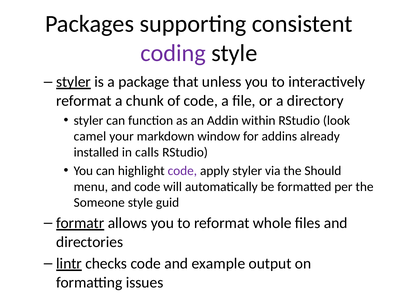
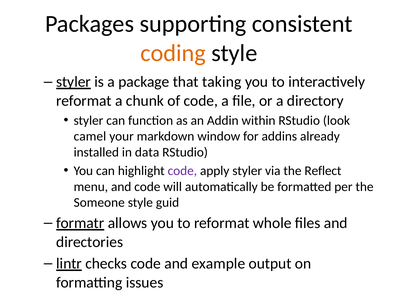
coding colour: purple -> orange (173, 53)
unless: unless -> taking (222, 82)
calls: calls -> data (147, 153)
Should: Should -> Reflect (323, 171)
